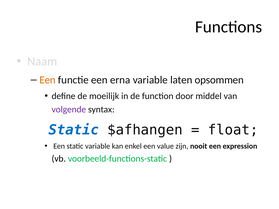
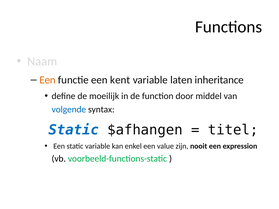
erna: erna -> kent (120, 80)
opsommen: opsommen -> inheritance (219, 80)
volgende colour: purple -> blue (69, 110)
float: float -> titel (233, 130)
